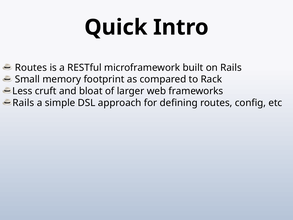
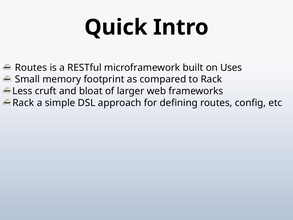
on Rails: Rails -> Uses (231, 68)
Rails: Rails -> Rack (23, 103)
